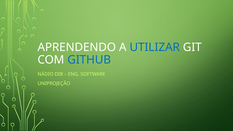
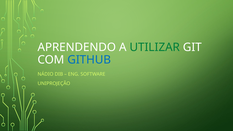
UTILIZAR colour: blue -> green (155, 47)
